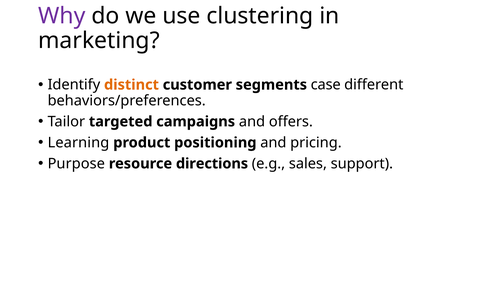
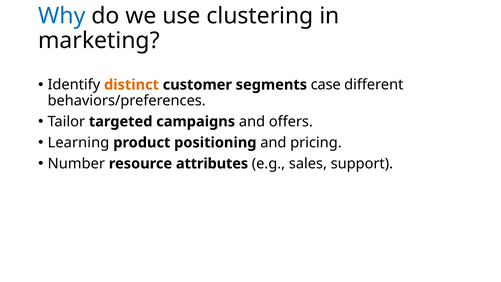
Why colour: purple -> blue (62, 16)
Purpose: Purpose -> Number (76, 164)
directions: directions -> attributes (212, 164)
